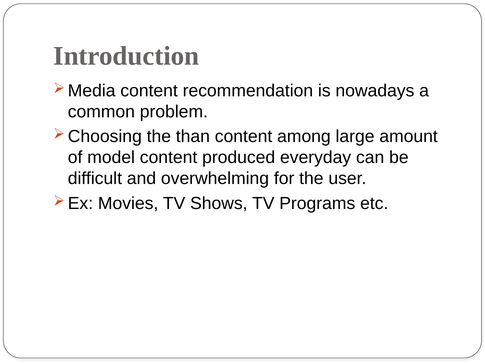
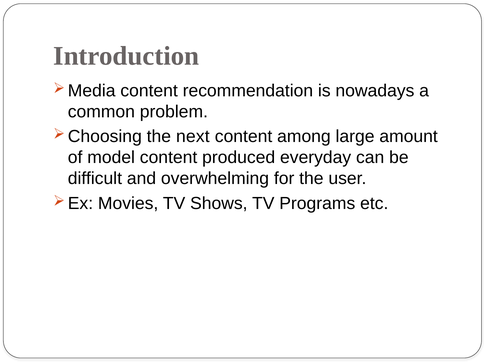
than: than -> next (193, 137)
